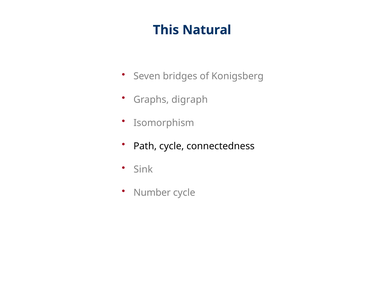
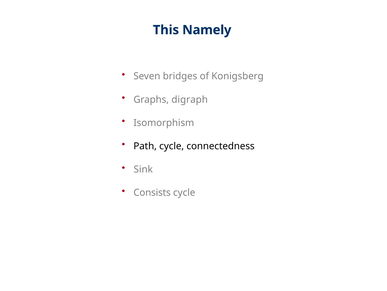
Natural: Natural -> Namely (207, 30)
Number: Number -> Consists (152, 192)
